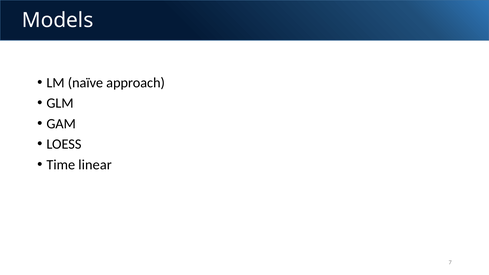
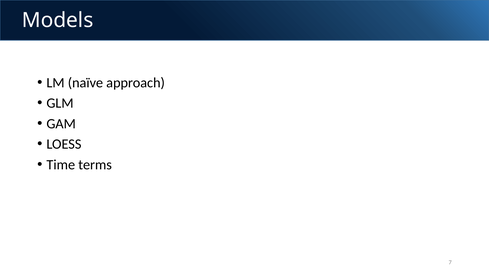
linear: linear -> terms (95, 165)
